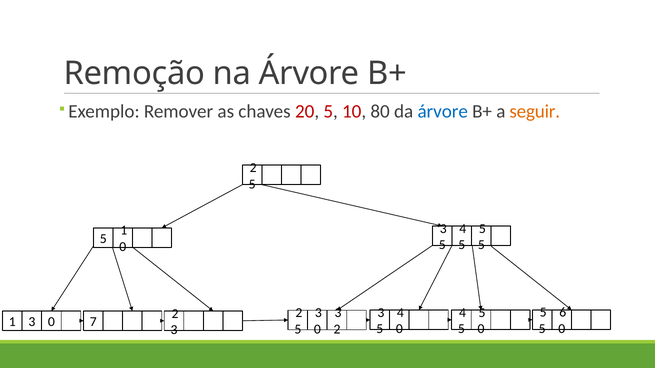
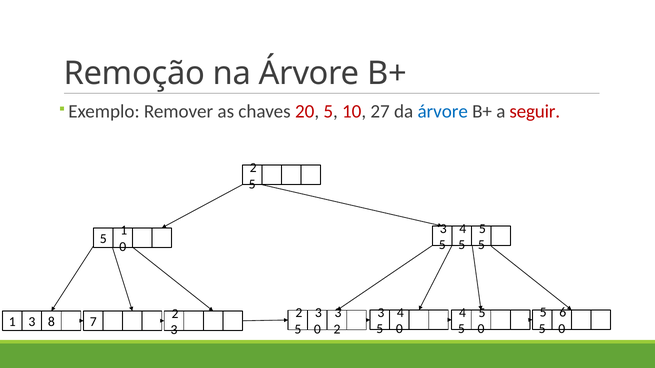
80: 80 -> 27 (380, 112)
seguir colour: orange -> red (535, 112)
1 3 0: 0 -> 8 (51, 322)
